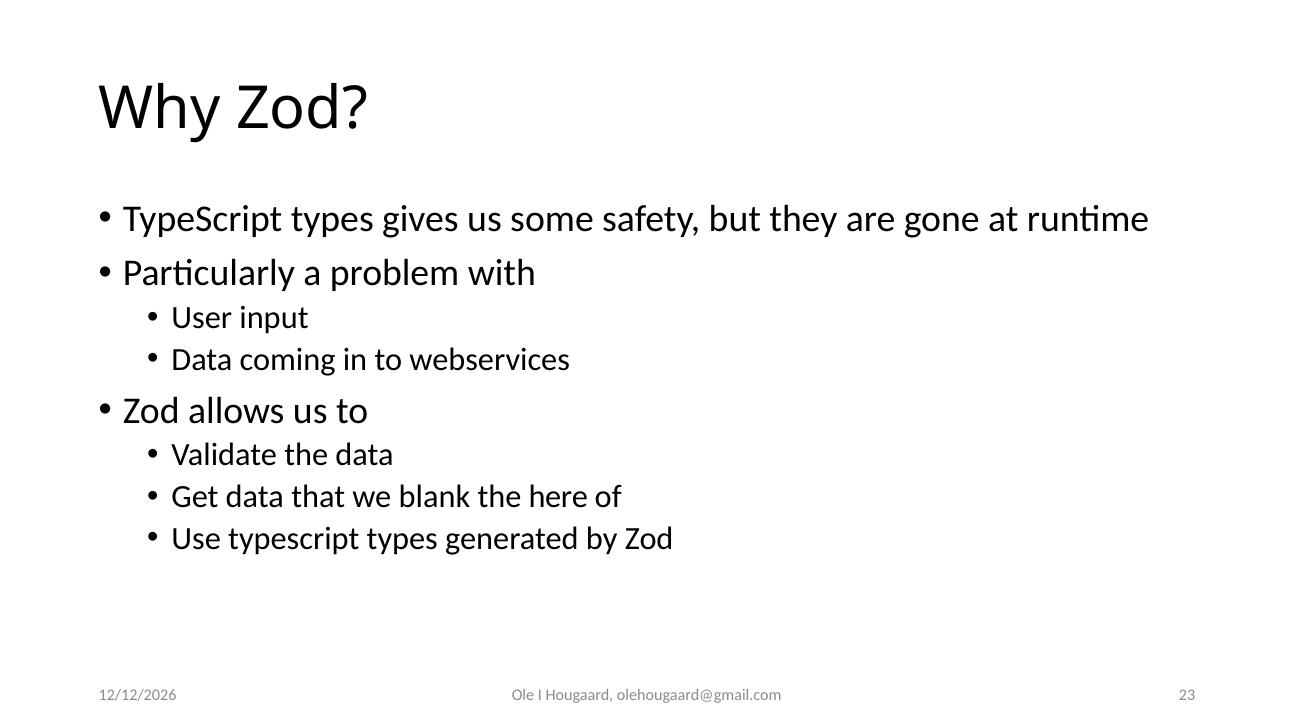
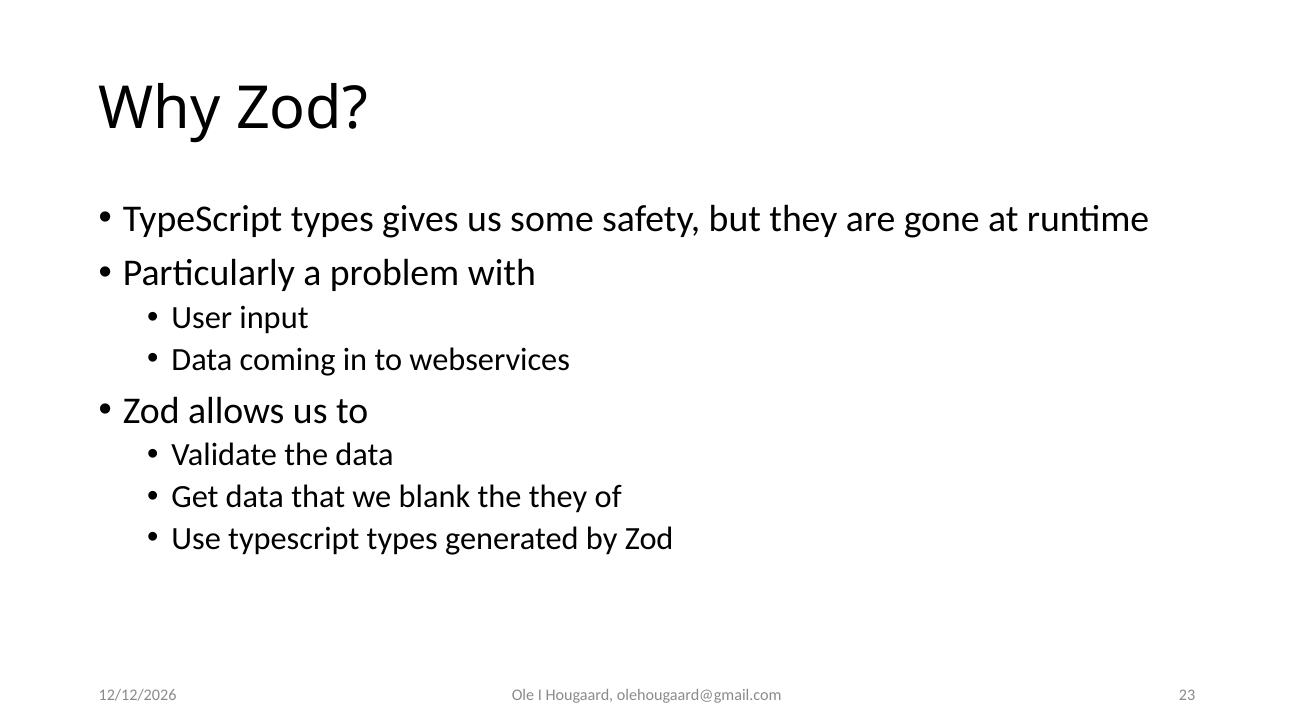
the here: here -> they (558, 497)
